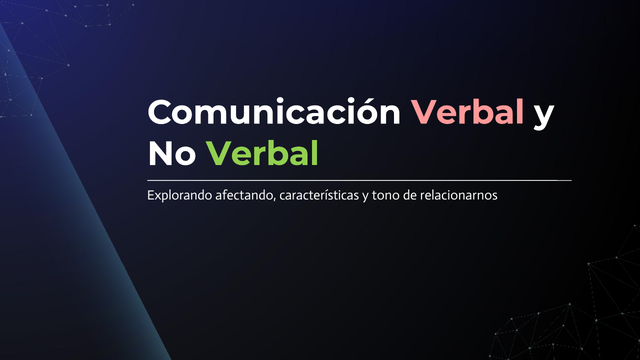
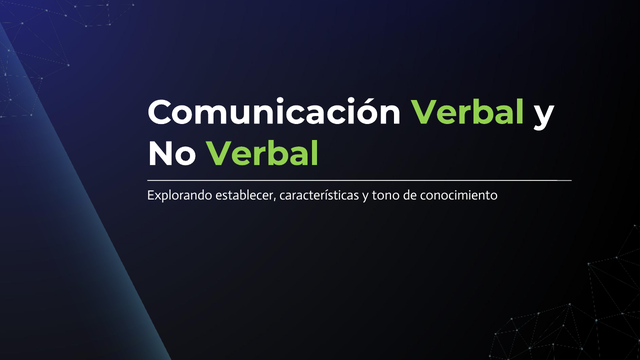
Verbal colour: pink -> light green (468, 113)
afectando: afectando -> establecer (246, 195)
relacionarnos: relacionarnos -> conocimiento (459, 195)
